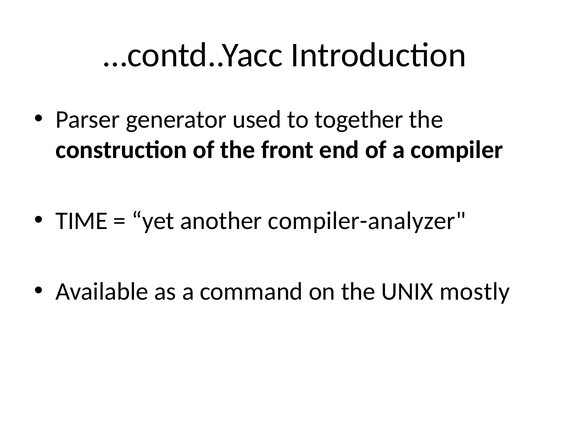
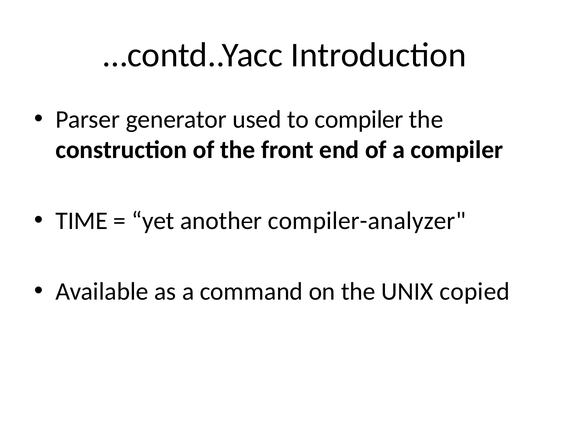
to together: together -> compiler (359, 120)
mostly: mostly -> copied (475, 292)
